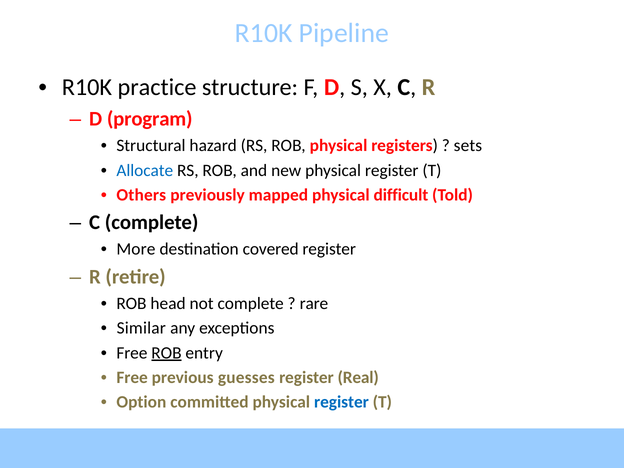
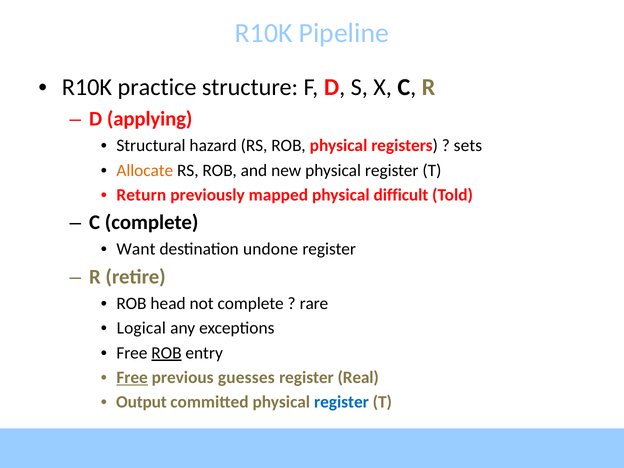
program: program -> applying (150, 119)
Allocate colour: blue -> orange (145, 170)
Others: Others -> Return (141, 195)
More: More -> Want (136, 249)
covered: covered -> undone (271, 249)
Similar: Similar -> Logical (141, 328)
Free underline: none -> present (132, 377)
Option: Option -> Output (141, 402)
